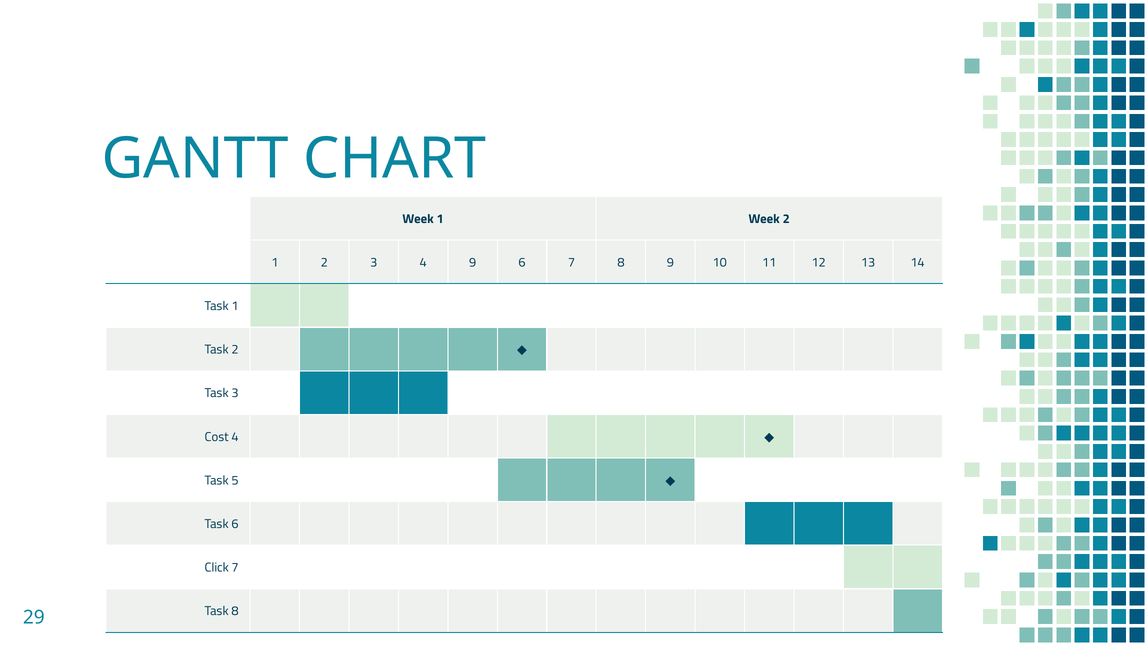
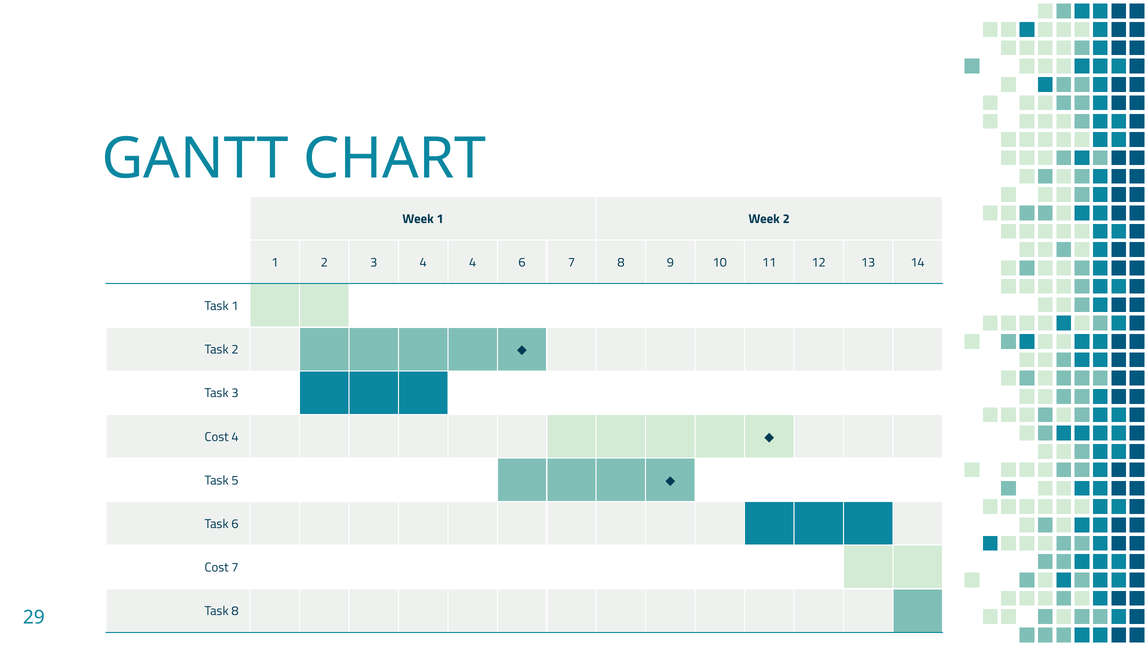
4 9: 9 -> 4 (473, 262)
Click: Click -> Cost (217, 567)
